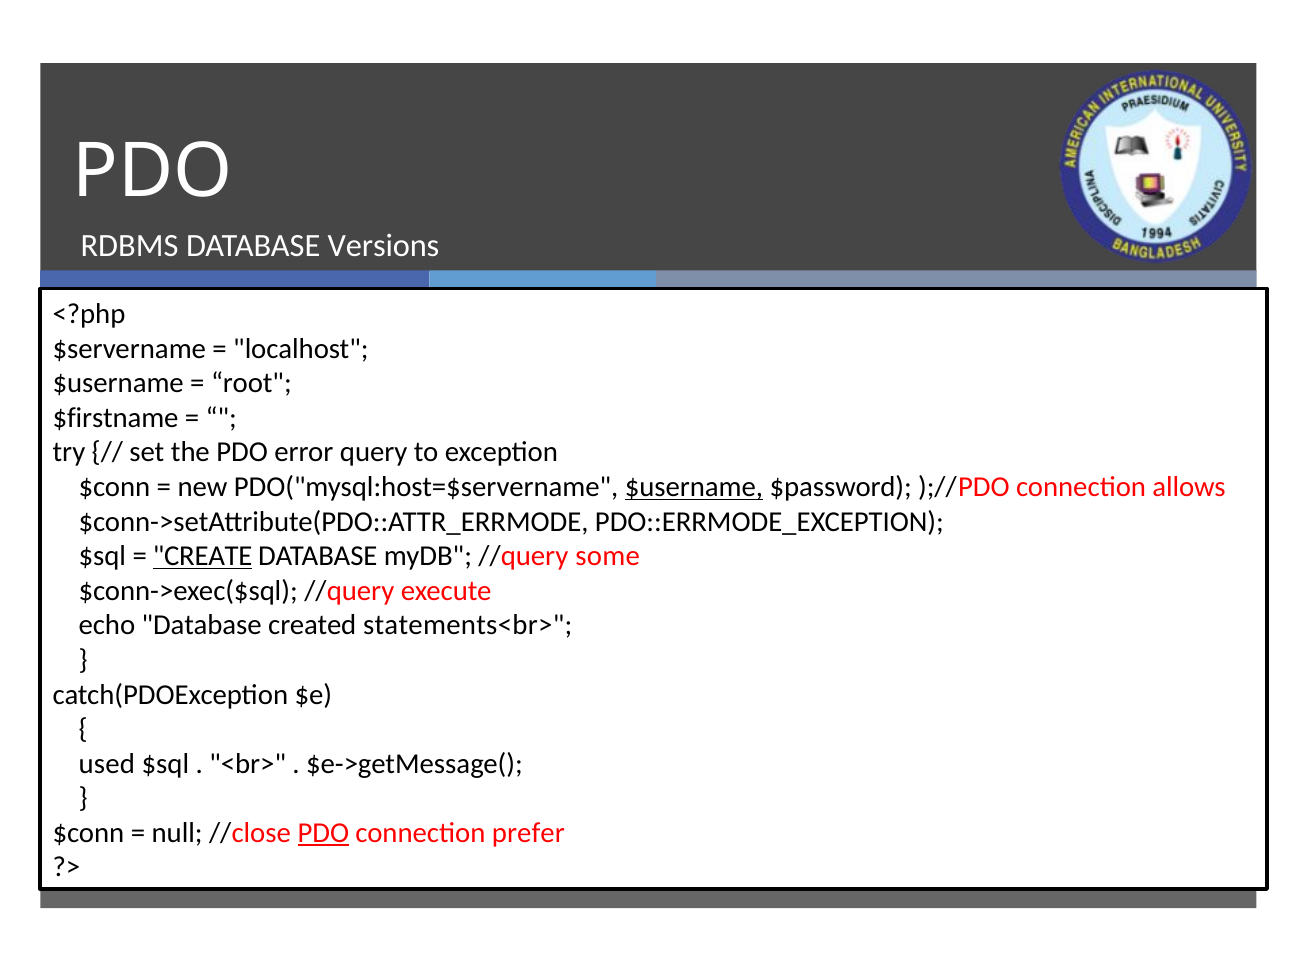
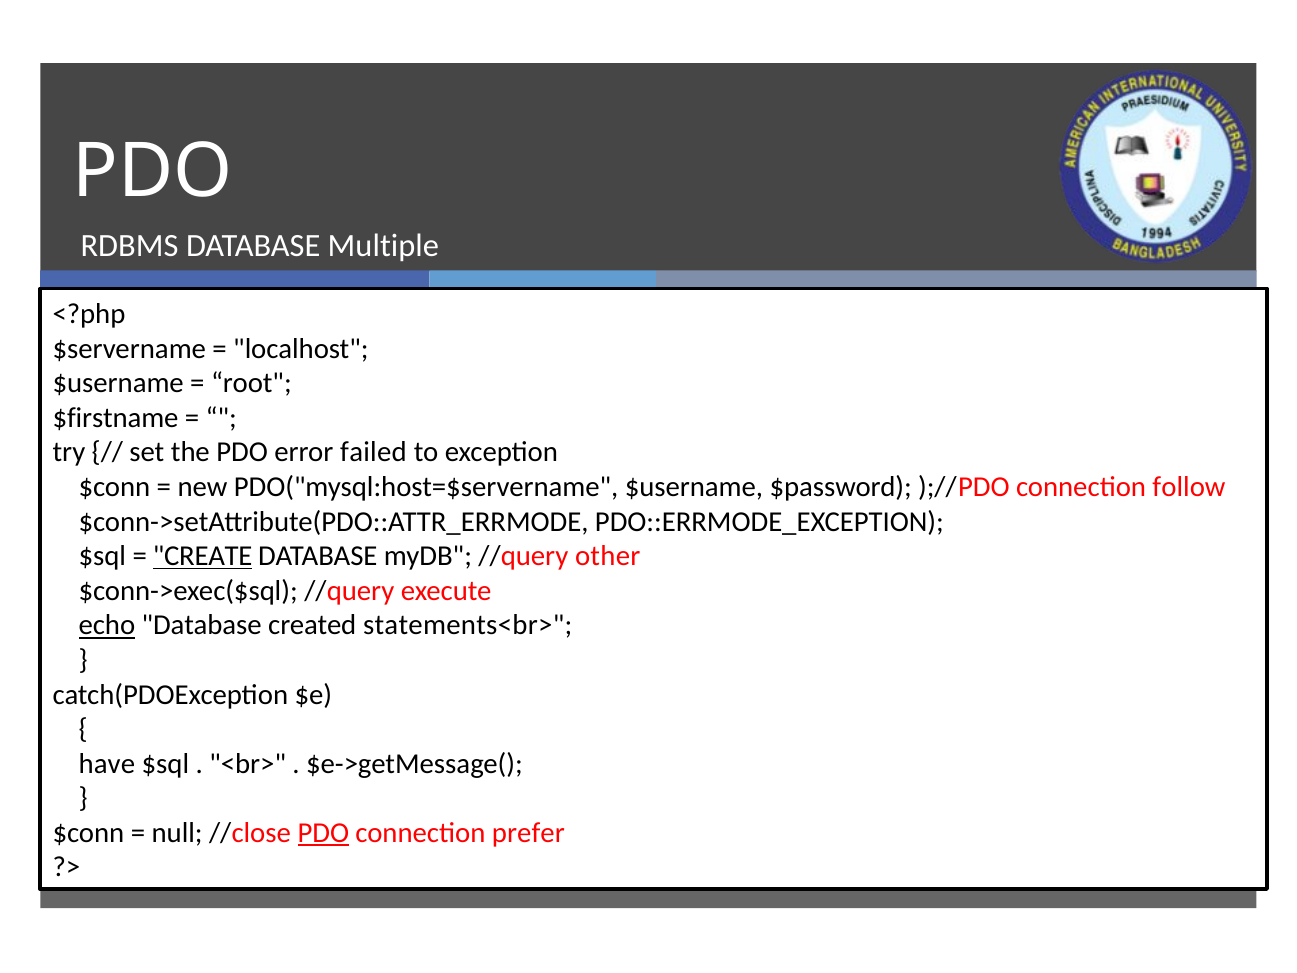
Versions: Versions -> Multiple (383, 246)
query: query -> failed (374, 452)
$username underline: present -> none (694, 487)
allows: allows -> follow (1189, 487)
some: some -> other (608, 556)
echo underline: none -> present (107, 625)
used: used -> have (107, 763)
